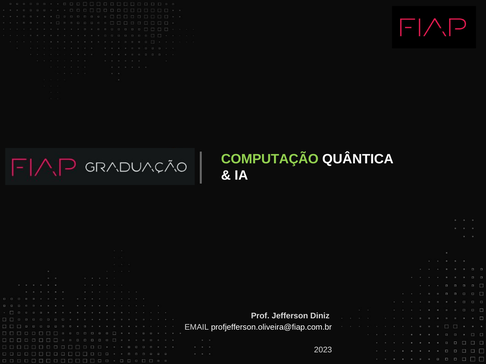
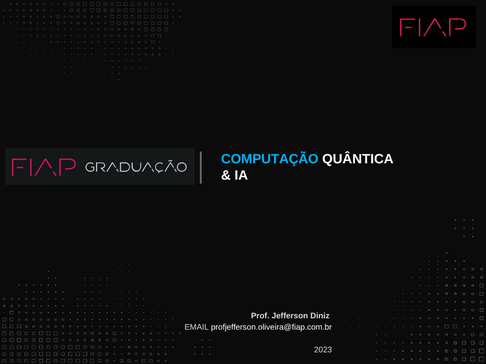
COMPUTAÇÃO colour: light green -> light blue (270, 159)
